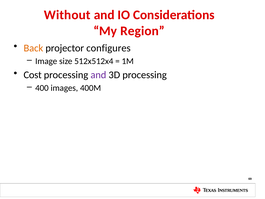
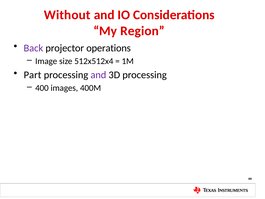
Back colour: orange -> purple (33, 48)
configures: configures -> operations (109, 48)
Cost: Cost -> Part (33, 75)
